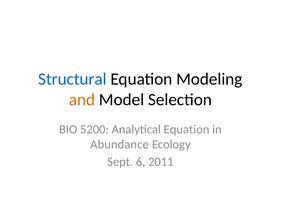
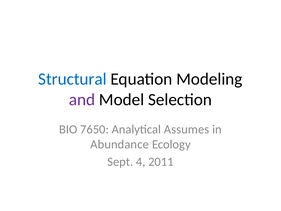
and colour: orange -> purple (82, 100)
5200: 5200 -> 7650 (94, 129)
Analytical Equation: Equation -> Assumes (187, 129)
6: 6 -> 4 (141, 162)
